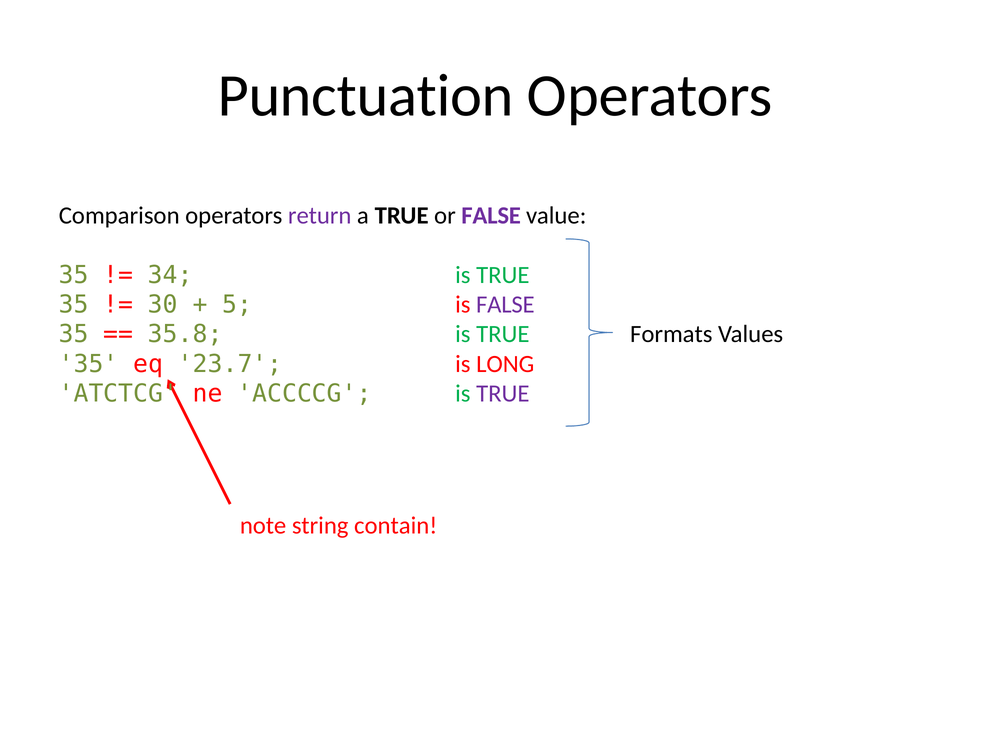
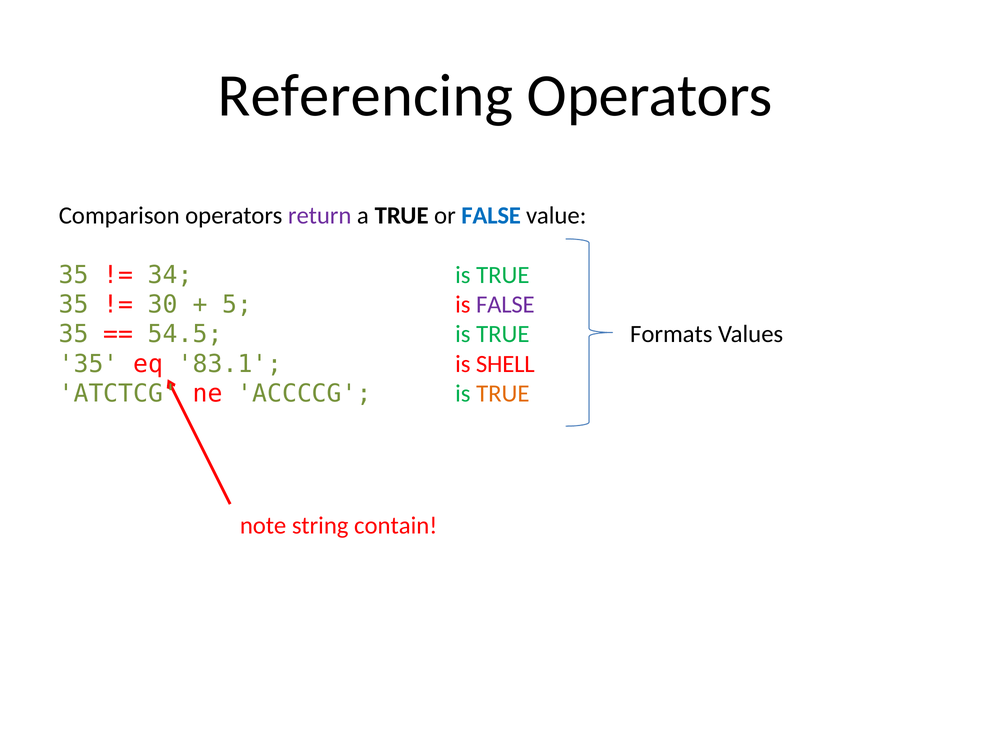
Punctuation: Punctuation -> Referencing (365, 96)
FALSE colour: purple -> blue (491, 216)
35.8: 35.8 -> 54.5 (185, 334)
23.7: 23.7 -> 83.1 (230, 364)
LONG: LONG -> SHELL (505, 364)
TRUE colour: purple -> orange (503, 394)
